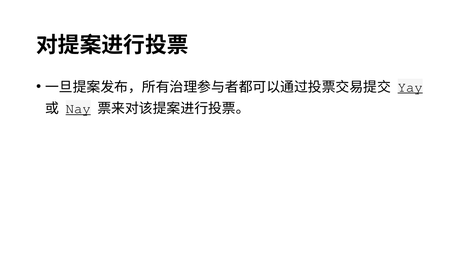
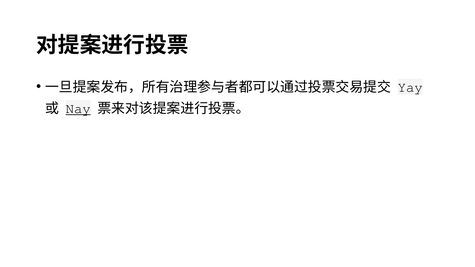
Yay underline: present -> none (410, 87)
